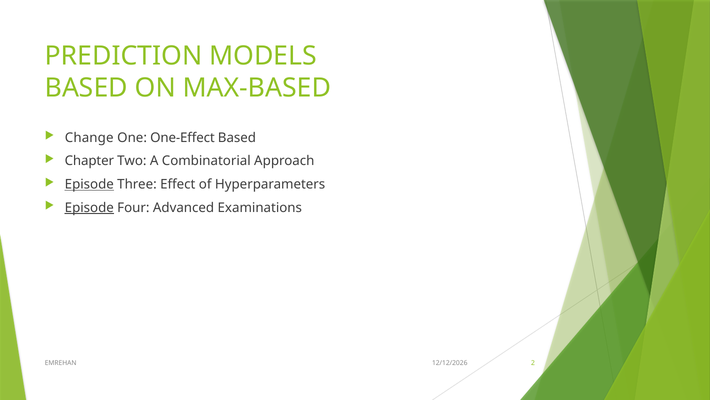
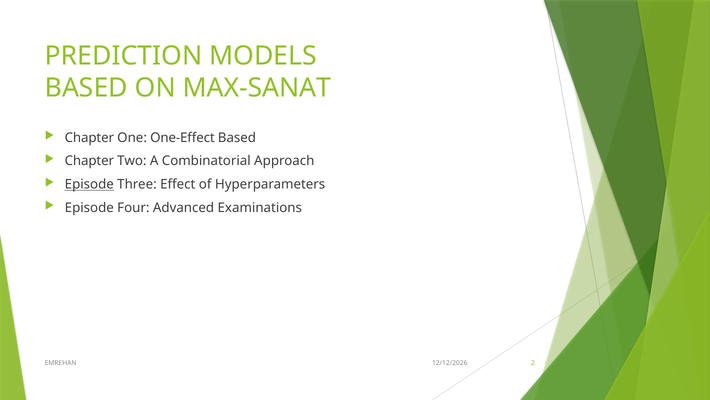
MAX-BASED: MAX-BASED -> MAX-SANAT (257, 88)
Change: Change -> Chapter (89, 137)
Episode underline: present -> none (89, 208)
